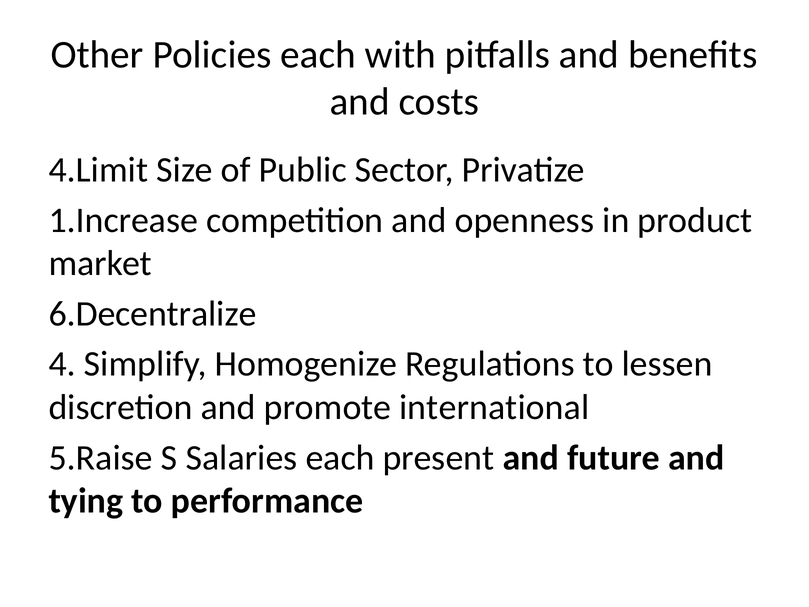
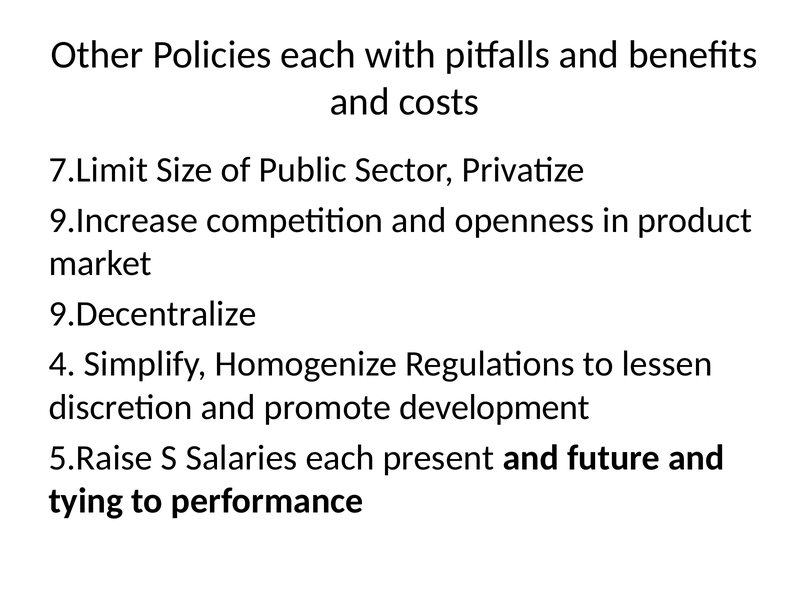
4.Limit: 4.Limit -> 7.Limit (98, 170)
1.Increase: 1.Increase -> 9.Increase (123, 220)
6.Decentralize: 6.Decentralize -> 9.Decentralize (153, 314)
international: international -> development (495, 407)
